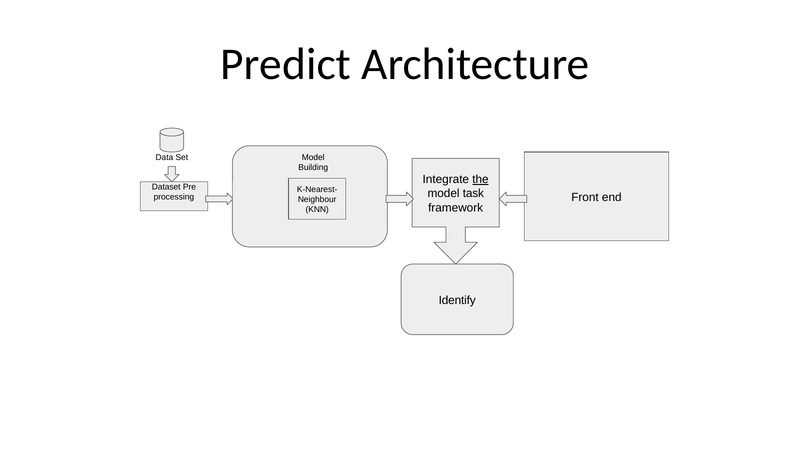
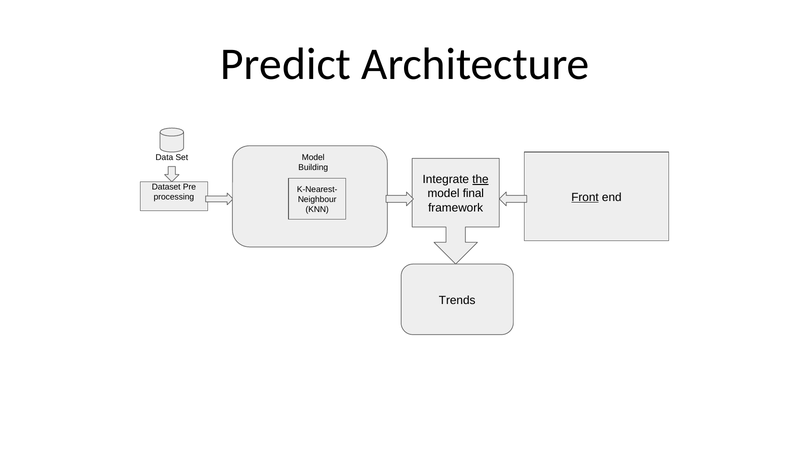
task: task -> final (473, 194)
Front underline: none -> present (585, 197)
Identify: Identify -> Trends (457, 300)
